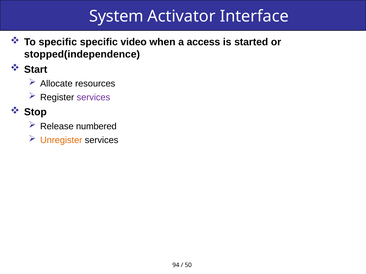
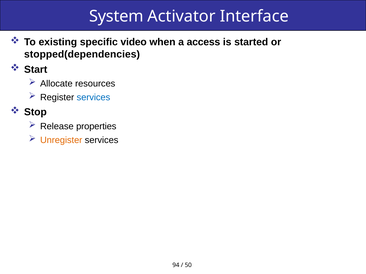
To specific: specific -> existing (58, 42)
stopped(independence: stopped(independence -> stopped(dependencies (82, 54)
services colour: purple -> blue (93, 98)
numbered: numbered -> properties (96, 127)
